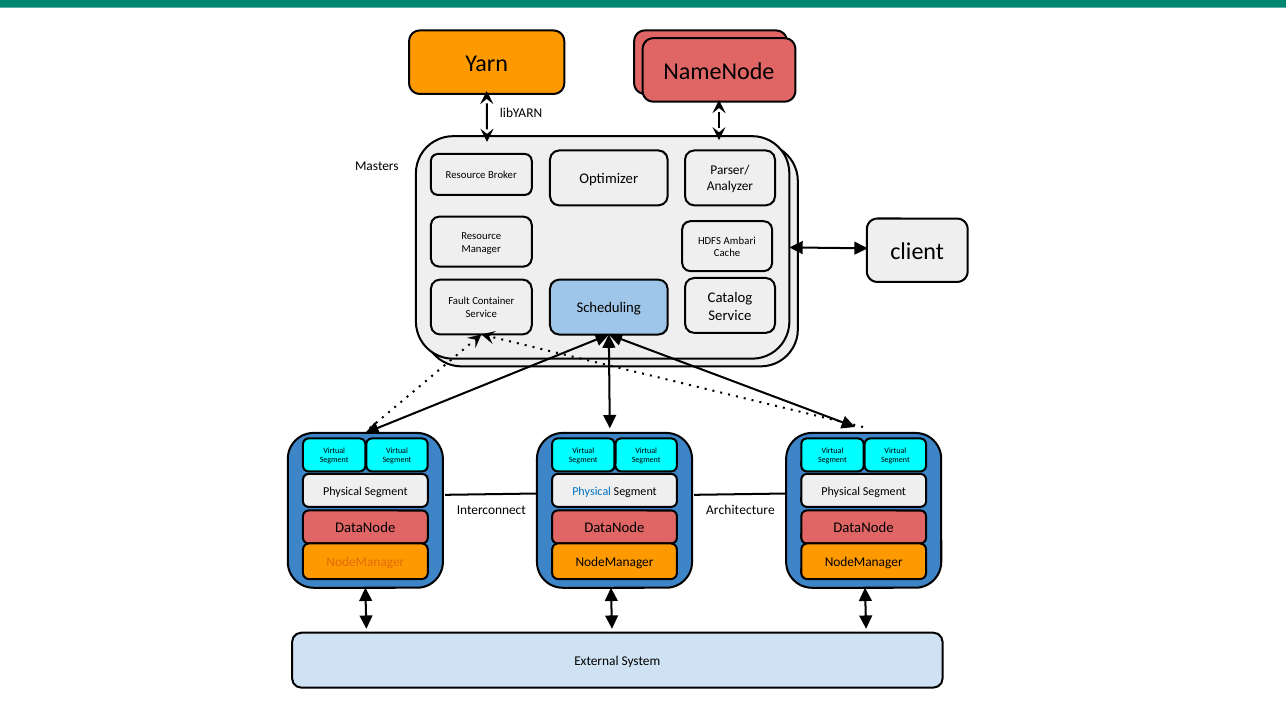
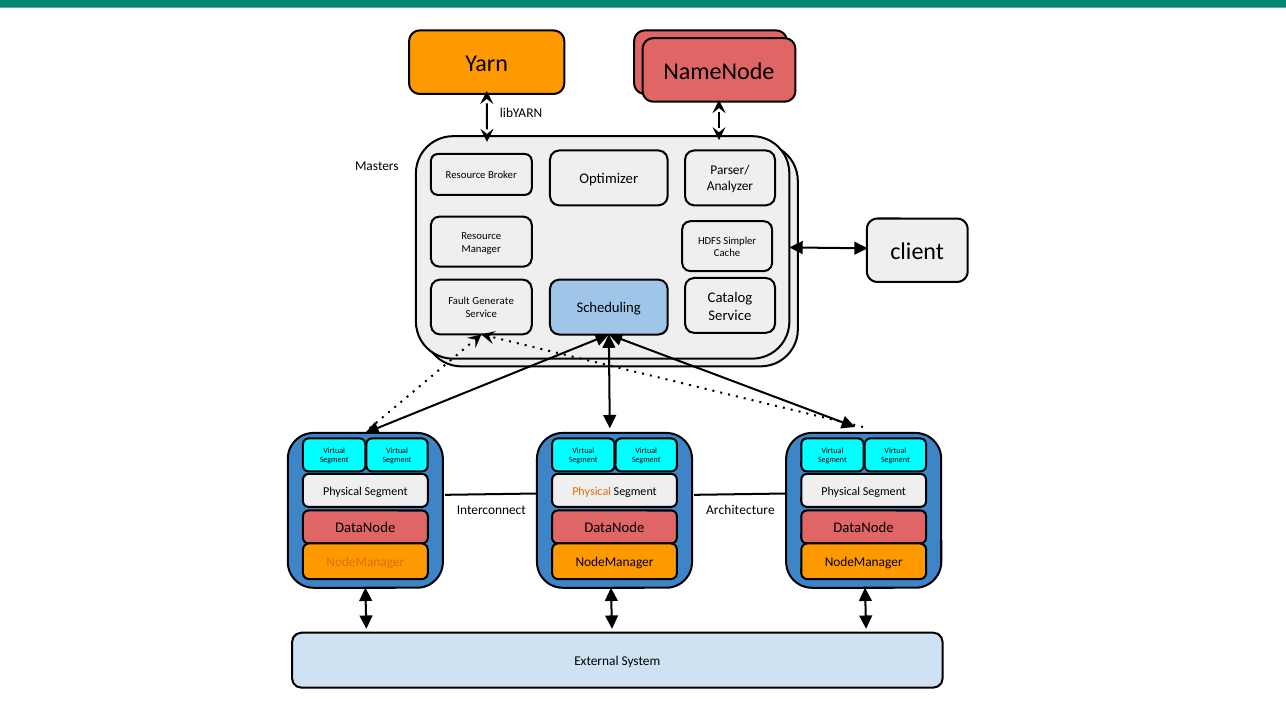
Ambari: Ambari -> Simpler (740, 241)
Container: Container -> Generate (493, 301)
Physical colour: blue -> orange (592, 491)
